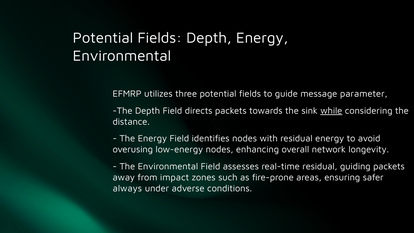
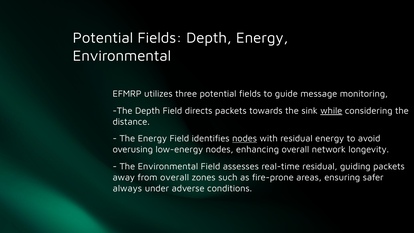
parameter: parameter -> monitoring (364, 94)
nodes underline: none -> present (245, 138)
from impact: impact -> overall (175, 177)
